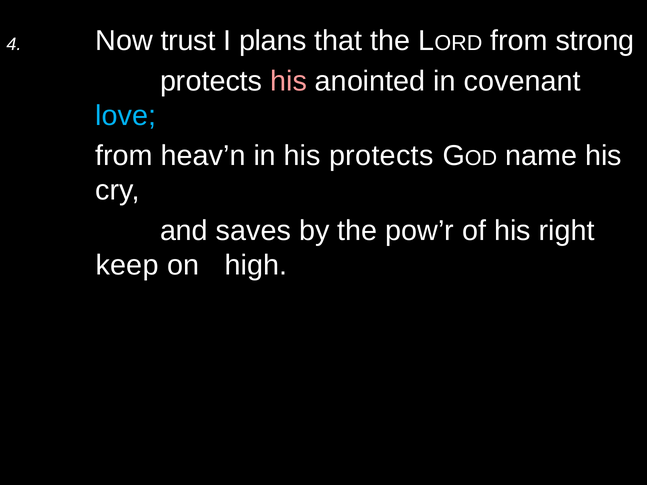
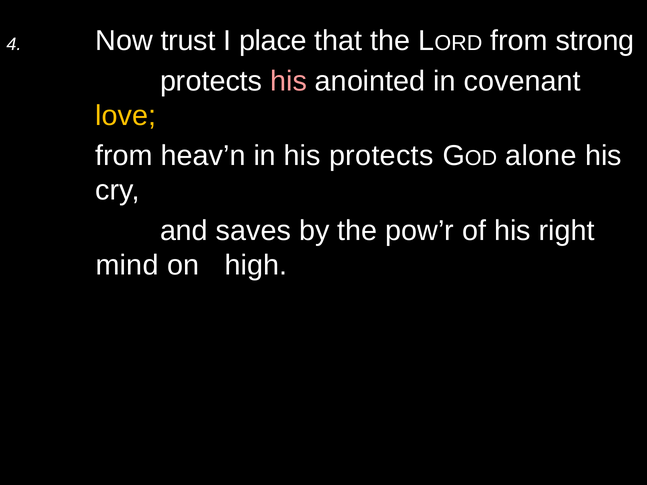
plans: plans -> place (273, 41)
love colour: light blue -> yellow (126, 116)
name: name -> alone (541, 156)
keep: keep -> mind (127, 265)
